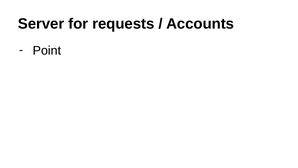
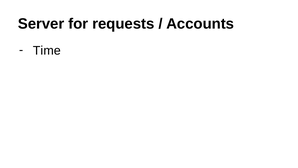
Point: Point -> Time (47, 50)
